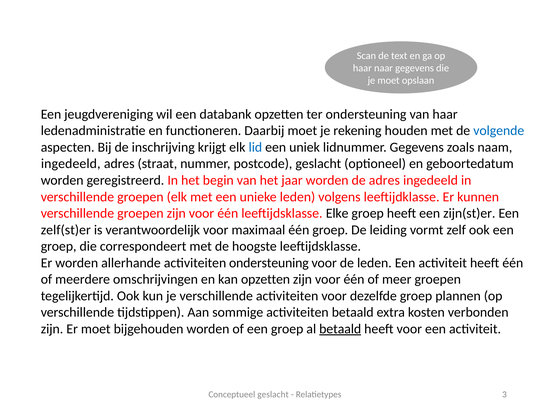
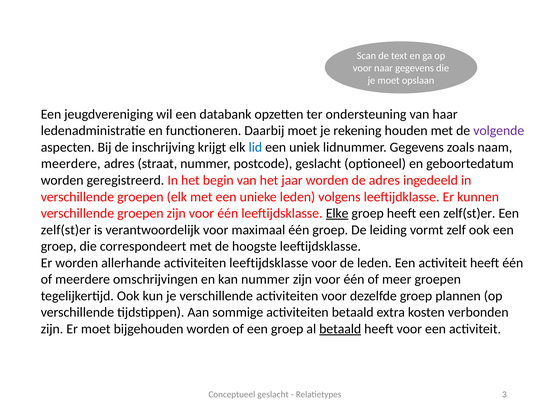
haar: haar -> voor (362, 68)
volgende colour: blue -> purple (499, 131)
ingedeeld: ingedeeld -> meerdere (71, 164)
Elke underline: none -> present (337, 213)
heeft een zijn(st)er: zijn(st)er -> zelf(st)er (469, 213)
activiteiten ondersteuning: ondersteuning -> leeftijdsklasse (269, 263)
kan opzetten: opzetten -> nummer (265, 279)
